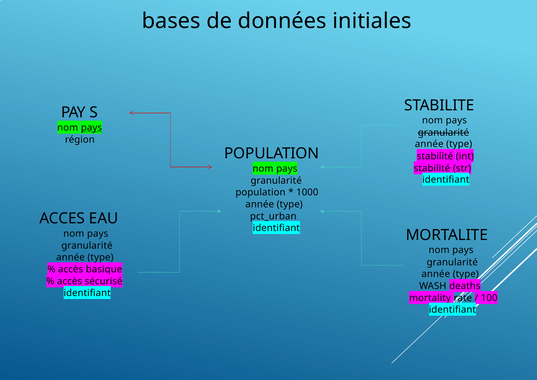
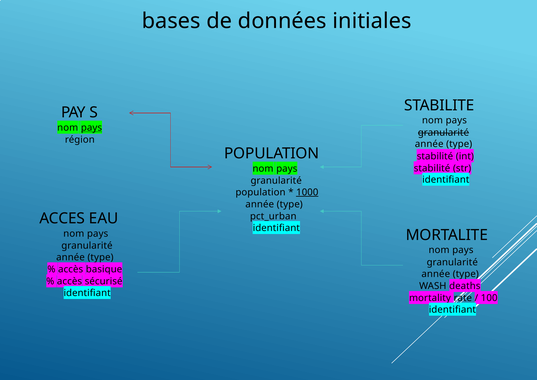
1000 underline: none -> present (307, 192)
